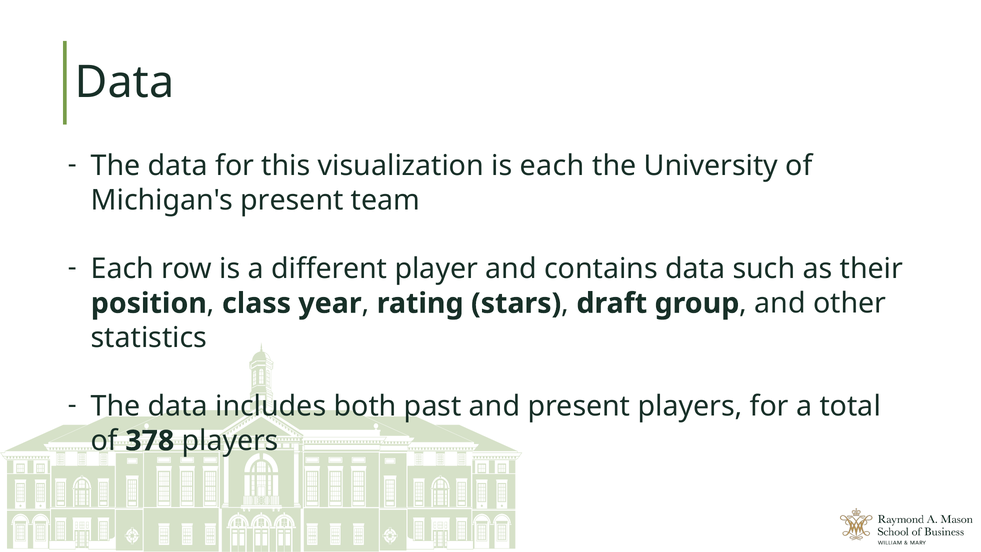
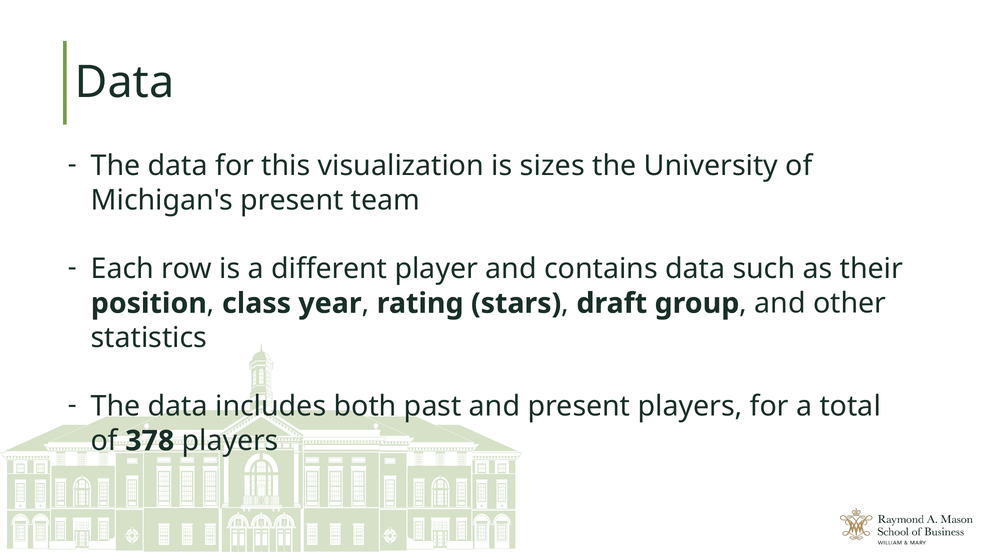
is each: each -> sizes (552, 166)
